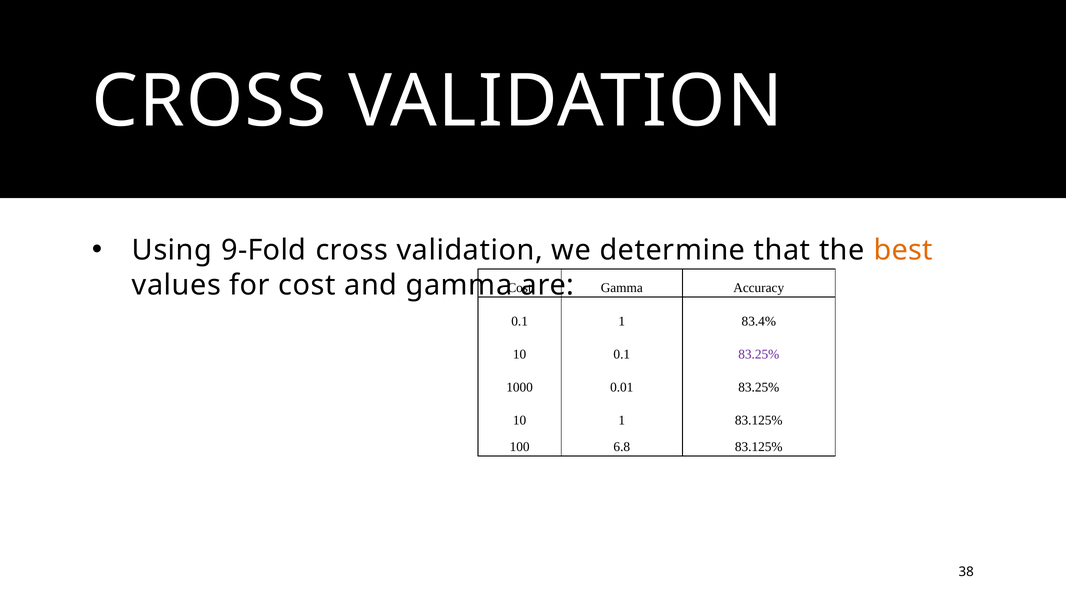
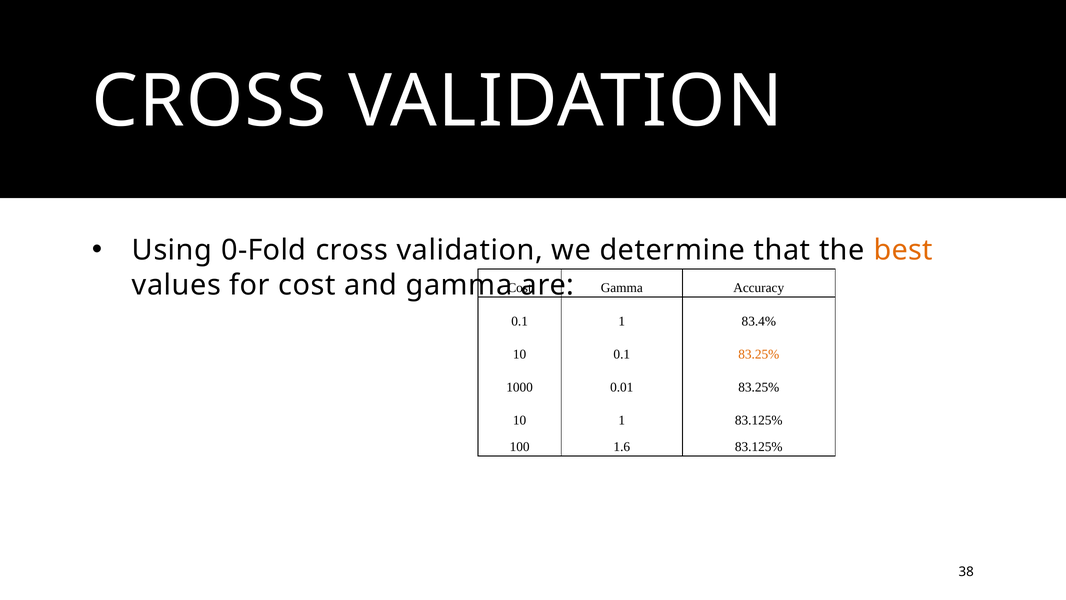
9-Fold: 9-Fold -> 0-Fold (264, 250)
83.25% colour: purple -> orange (759, 354)
6.8: 6.8 -> 1.6 (622, 447)
